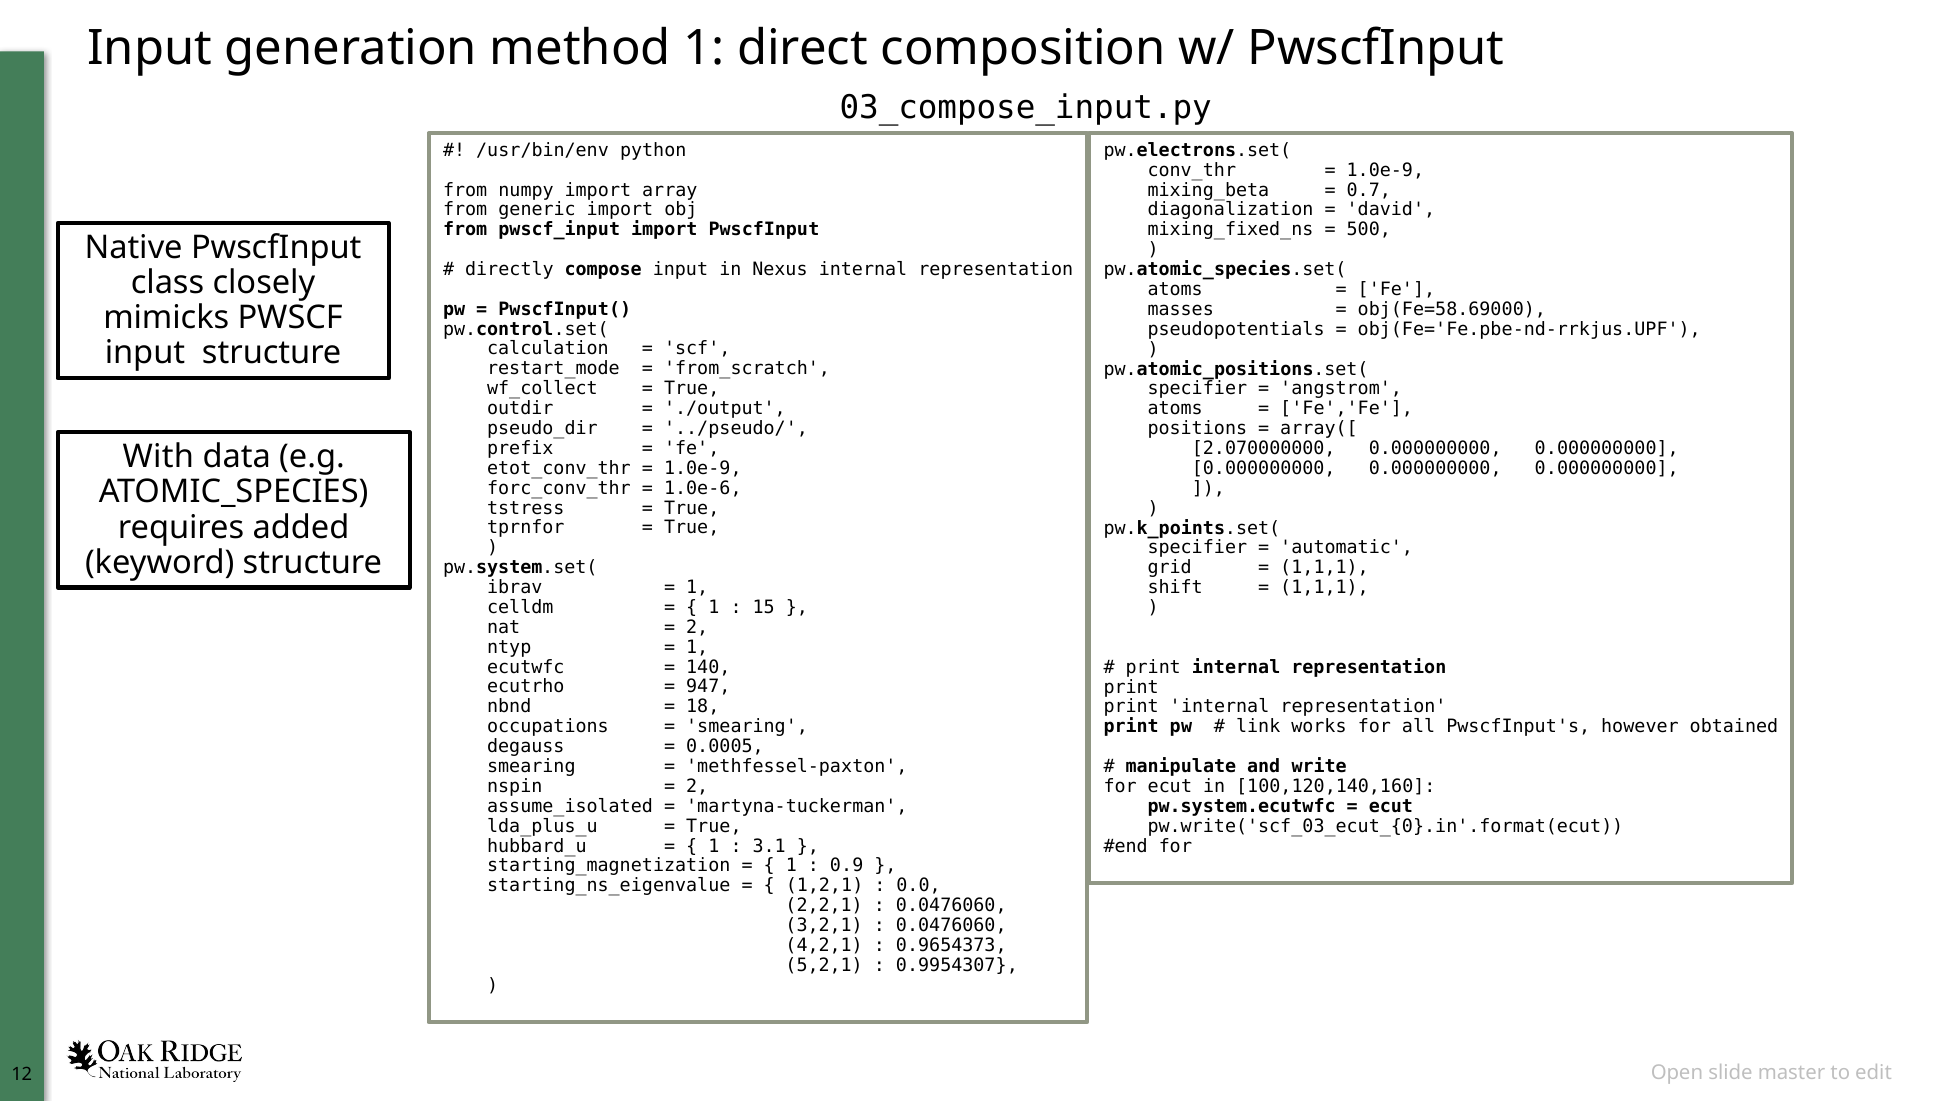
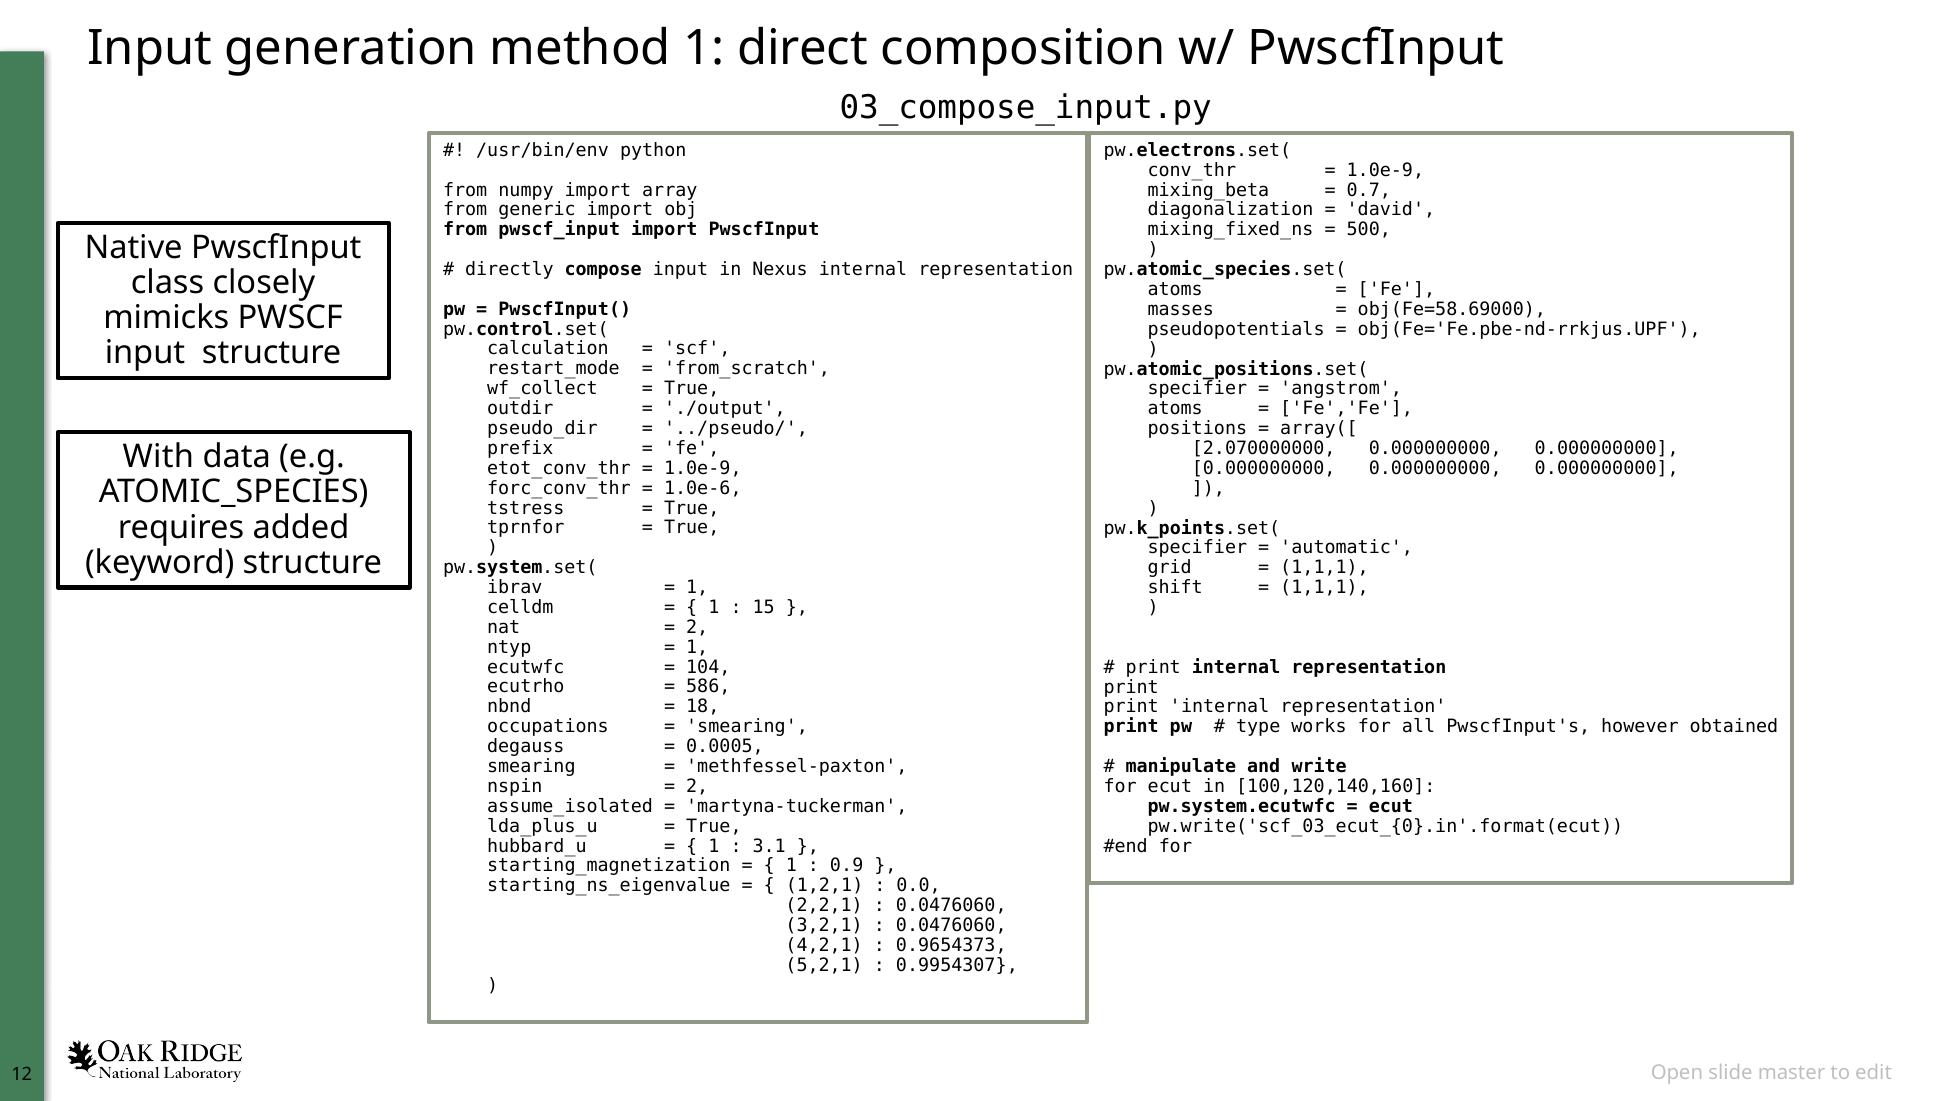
140: 140 -> 104 (708, 667)
947: 947 -> 586 (708, 687)
link: link -> type (1258, 727)
